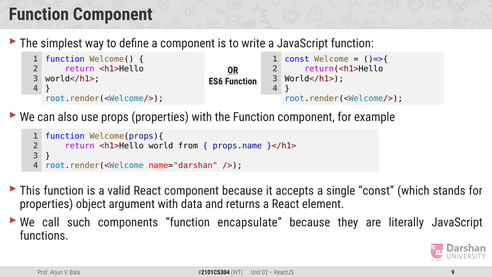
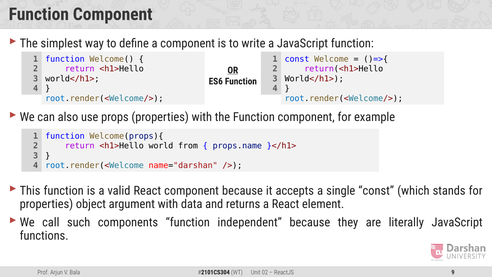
encapsulate: encapsulate -> independent (250, 222)
